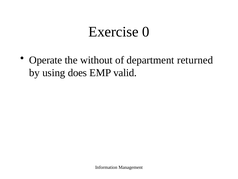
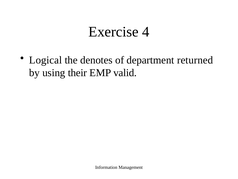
0: 0 -> 4 (146, 32)
Operate: Operate -> Logical (46, 60)
without: without -> denotes (96, 60)
does: does -> their (77, 73)
